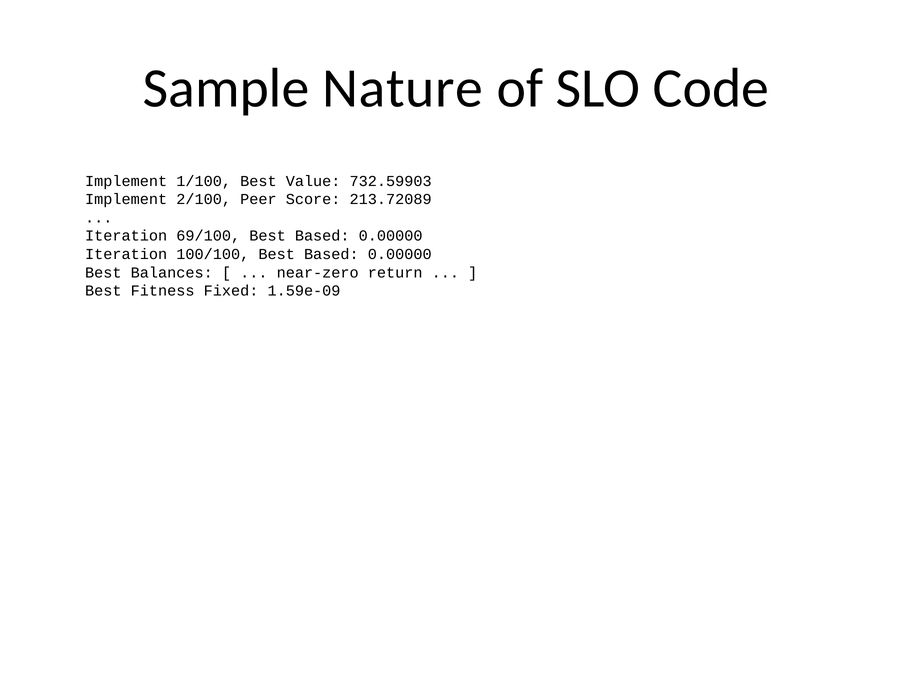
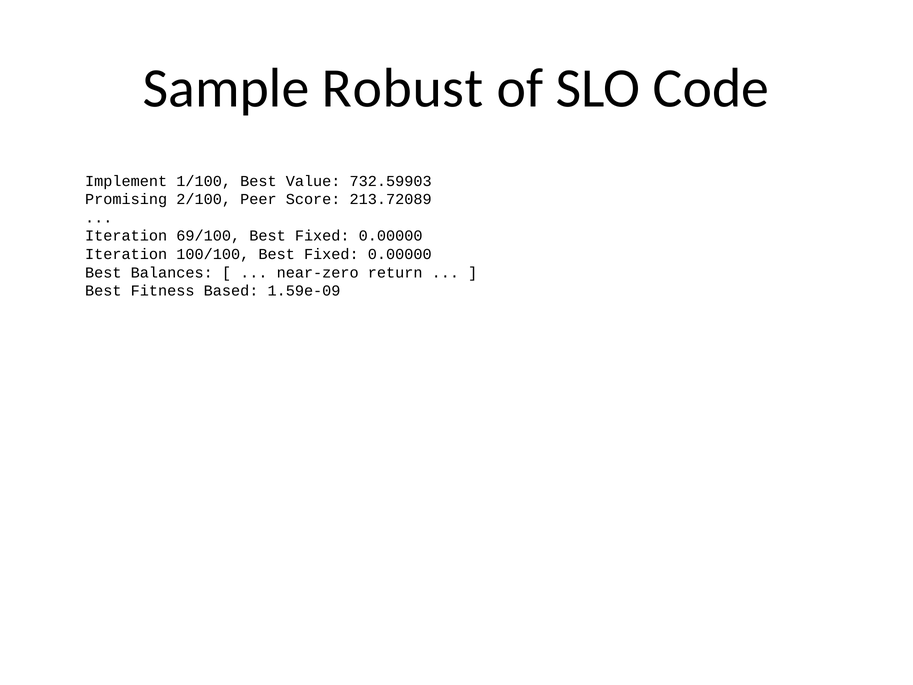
Nature: Nature -> Robust (403, 88)
Implement: Implement -> Promising (126, 199)
69/100 Best Based: Based -> Fixed (322, 236)
100/100 Best Based: Based -> Fixed (331, 254)
Fixed: Fixed -> Based (231, 291)
